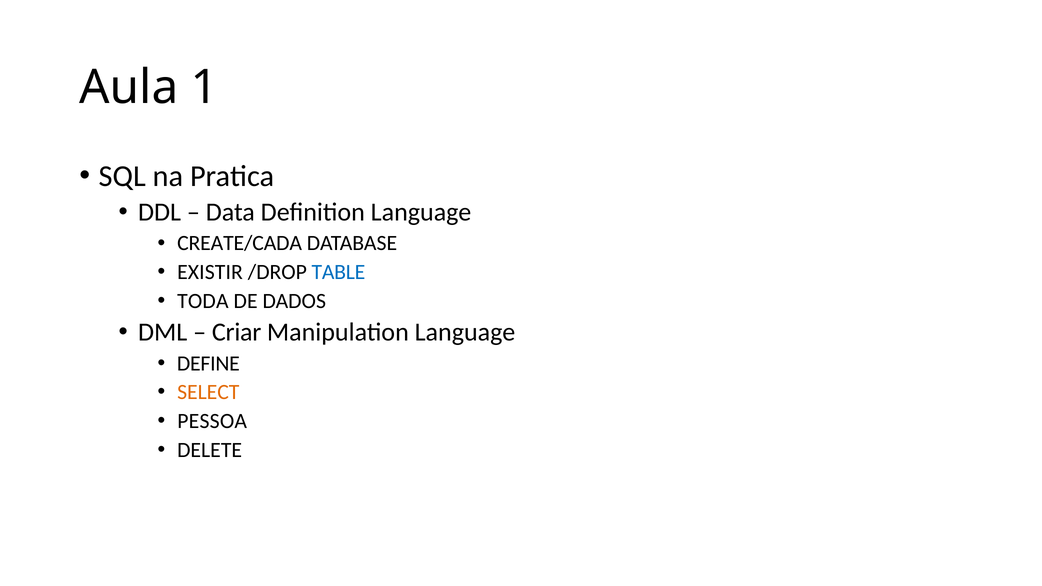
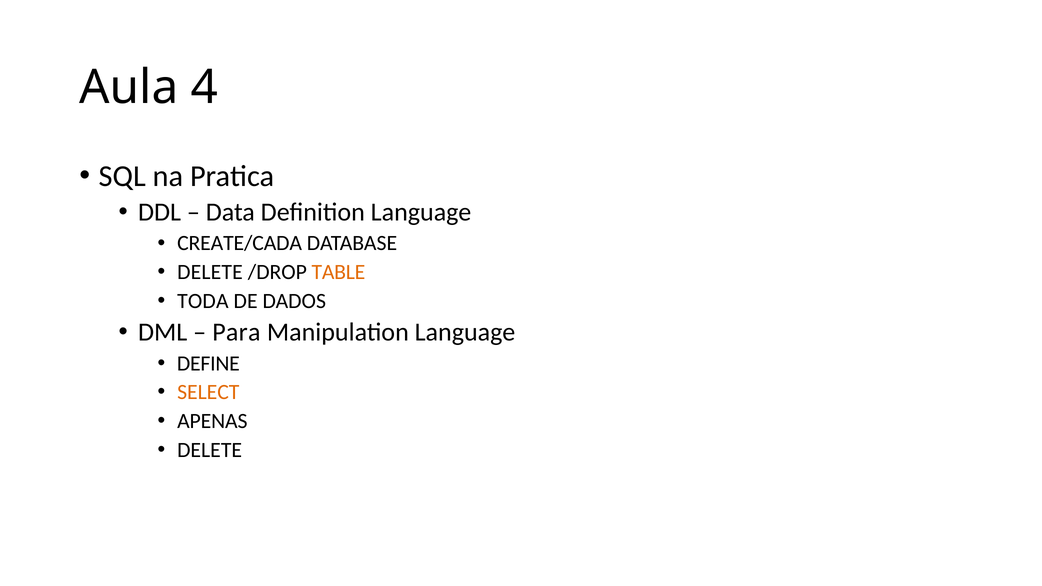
1: 1 -> 4 (205, 88)
EXISTIR: EXISTIR -> DELETE (210, 272)
TABLE colour: blue -> orange (338, 272)
Criar: Criar -> Para (236, 332)
PESSOA: PESSOA -> APENAS (212, 421)
